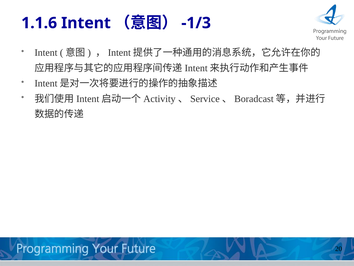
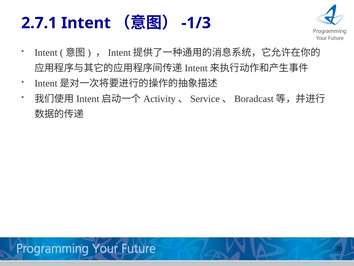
1.1.6: 1.1.6 -> 2.7.1 (39, 23)
